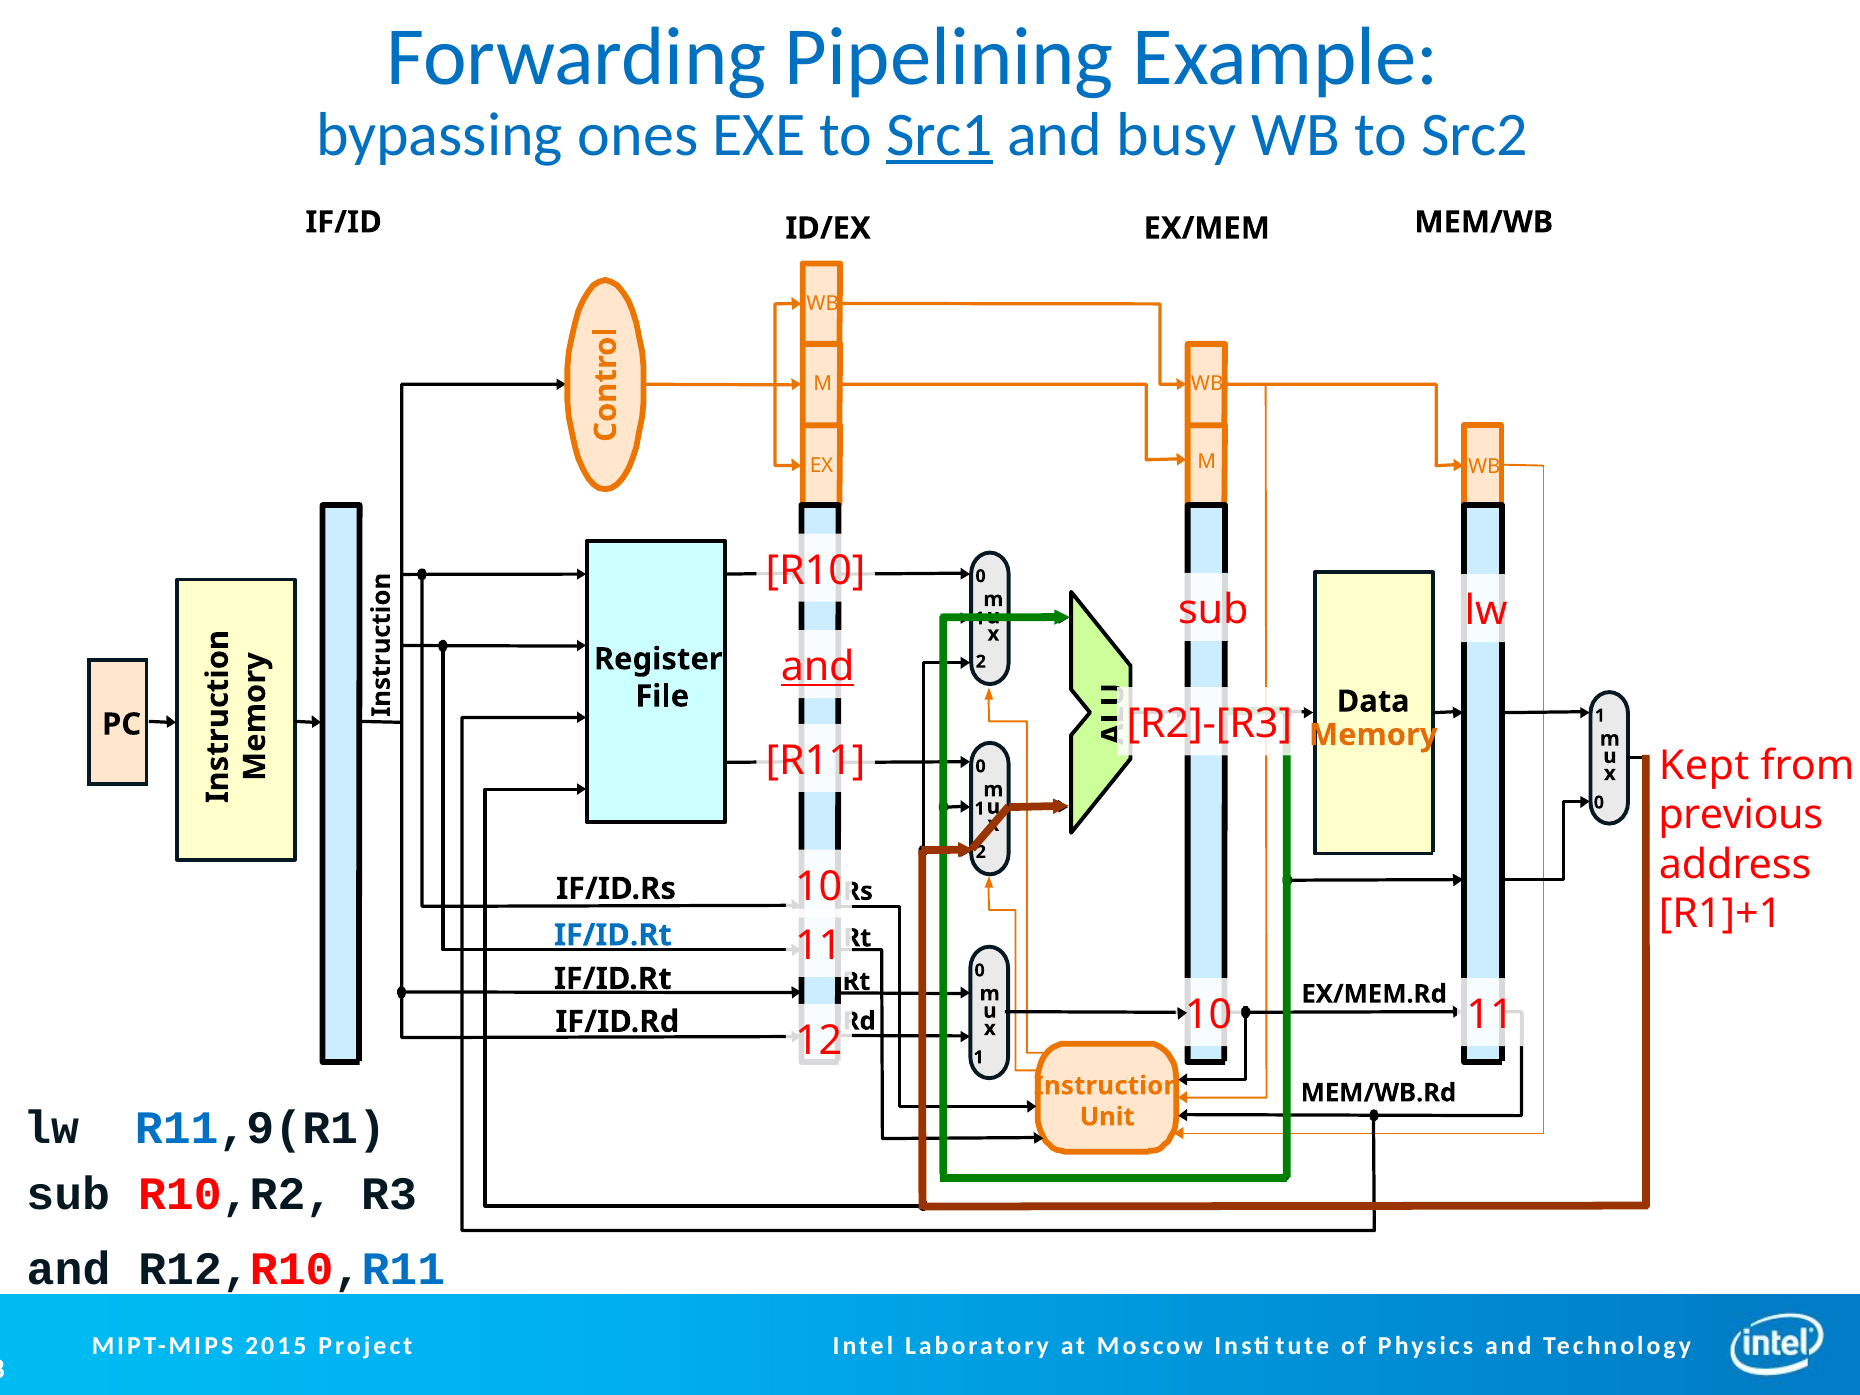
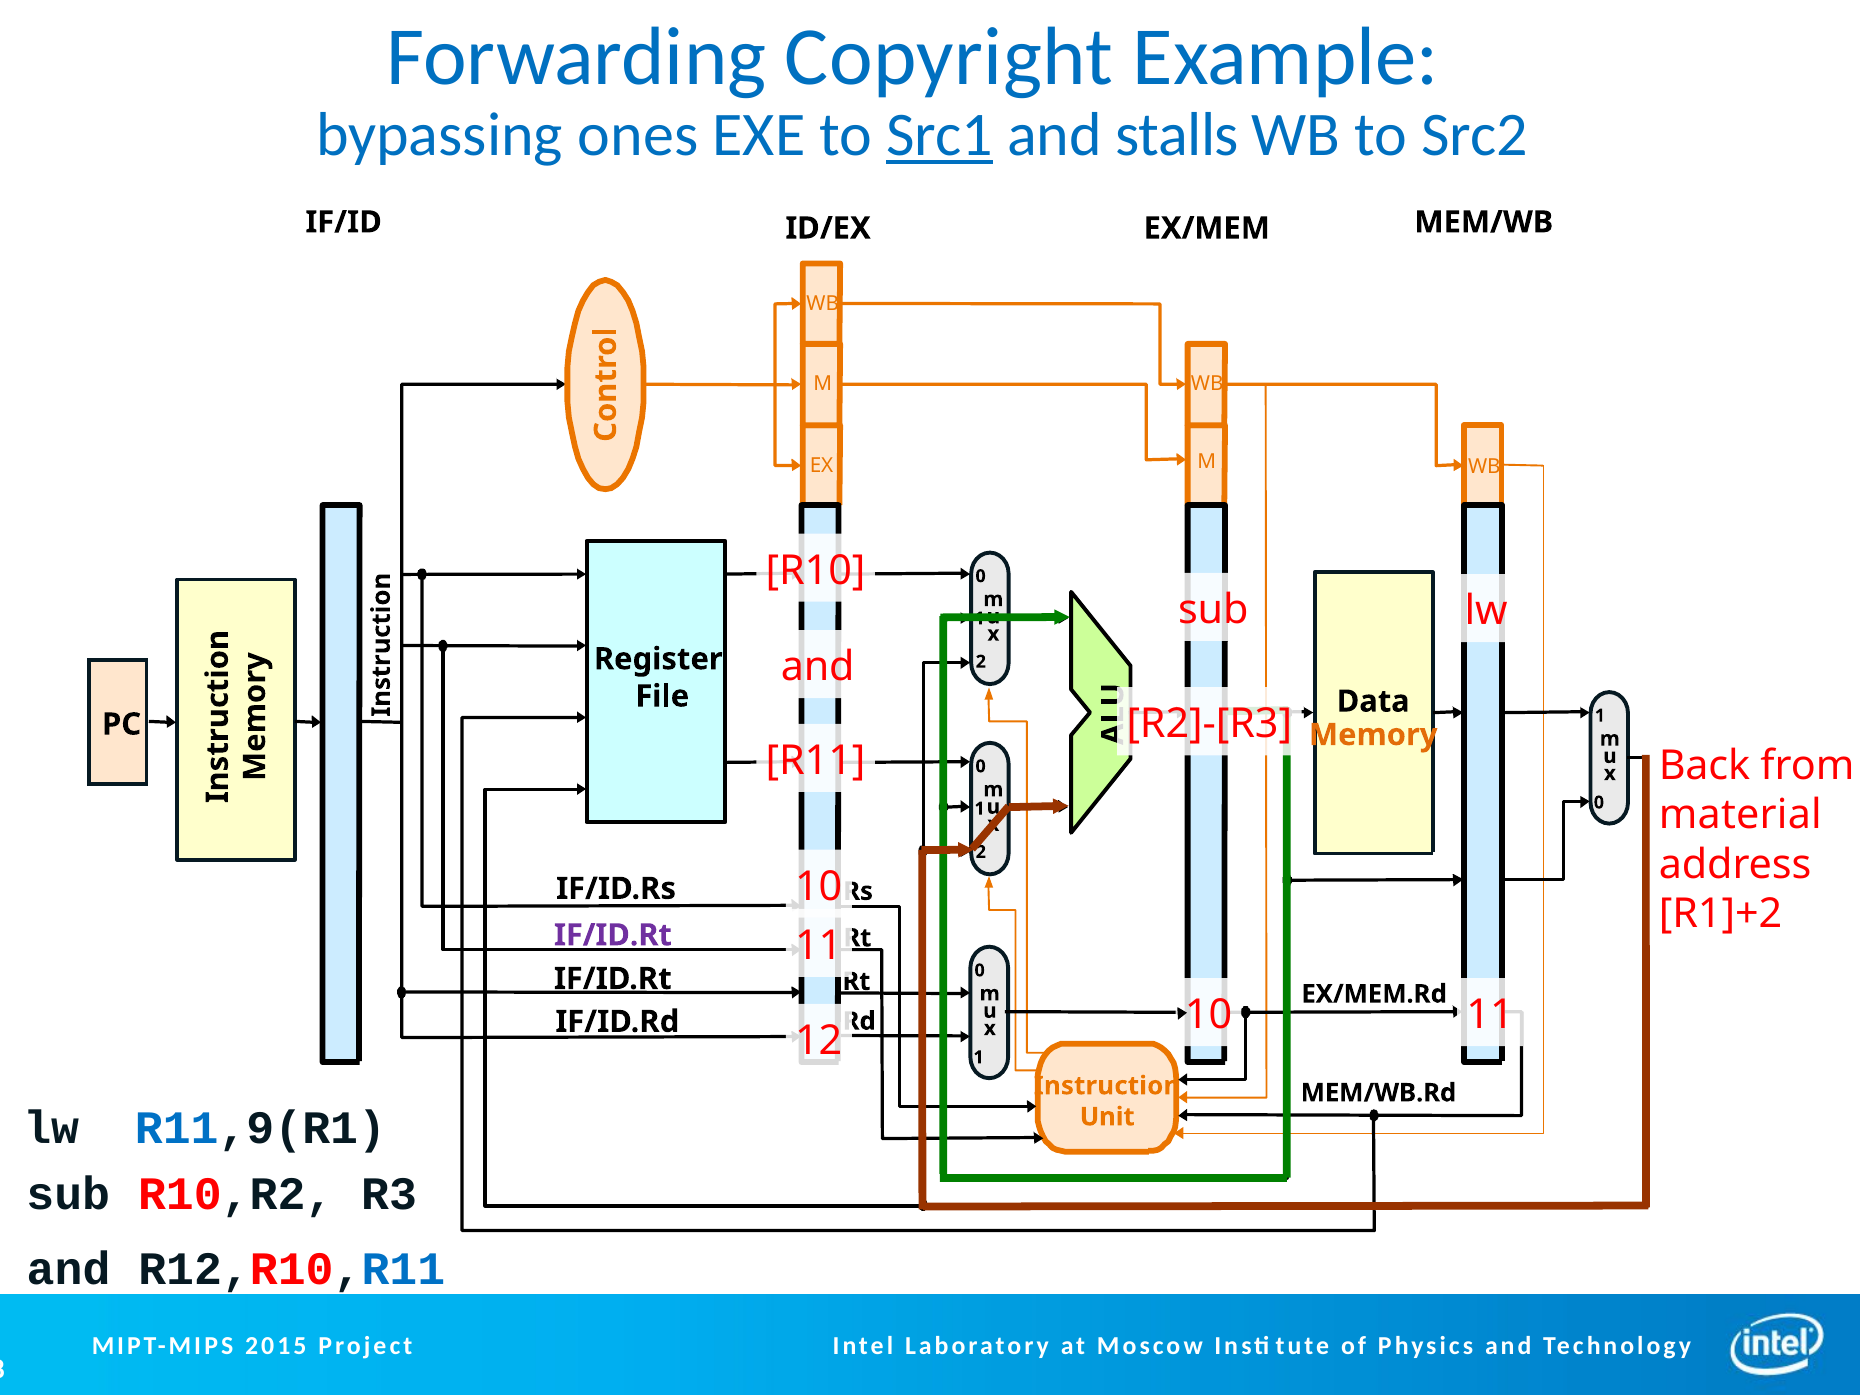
Pipelining: Pipelining -> Copyright (949, 57)
busy: busy -> stalls (1177, 135)
and underline: present -> none (818, 667)
Kept: Kept -> Back (1704, 765)
previous: previous -> material (1740, 815)
R1]+1: R1]+1 -> R1]+2 (1721, 914)
IF/ID.Rt colour: blue -> purple (613, 935)
